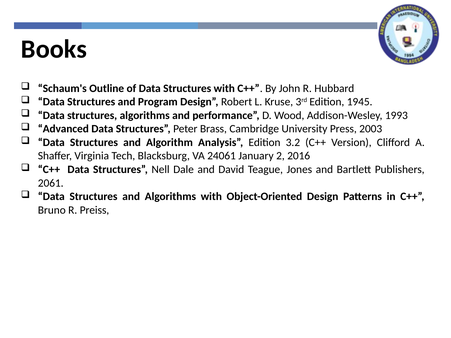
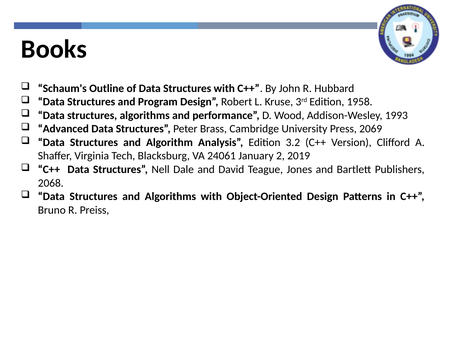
1945: 1945 -> 1958 (360, 102)
2003: 2003 -> 2069 (371, 129)
2016: 2016 -> 2019 (299, 156)
2061: 2061 -> 2068 (51, 183)
